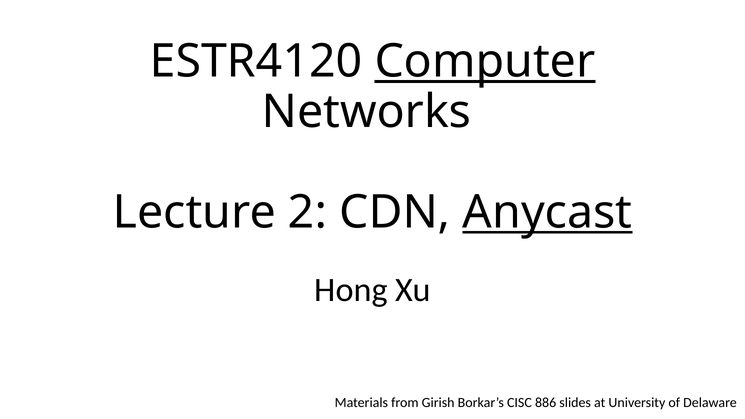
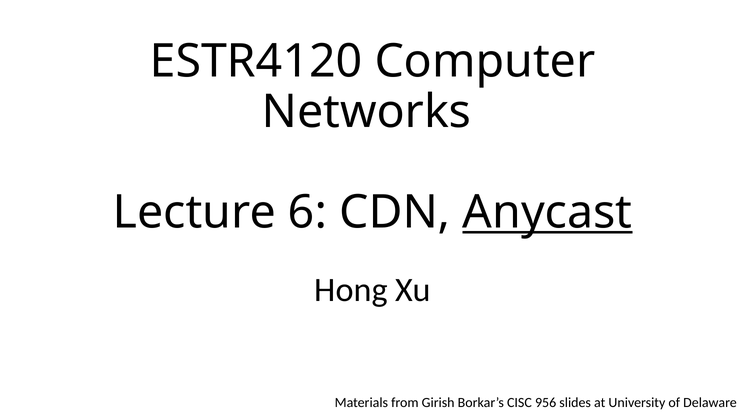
Computer underline: present -> none (485, 61)
2: 2 -> 6 (307, 212)
886: 886 -> 956 (546, 403)
